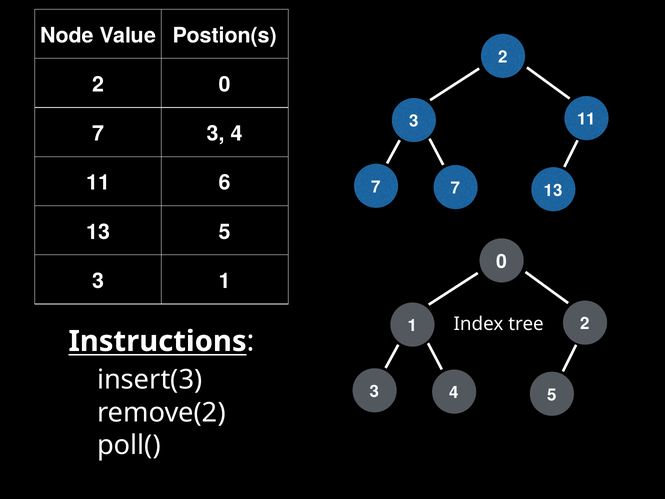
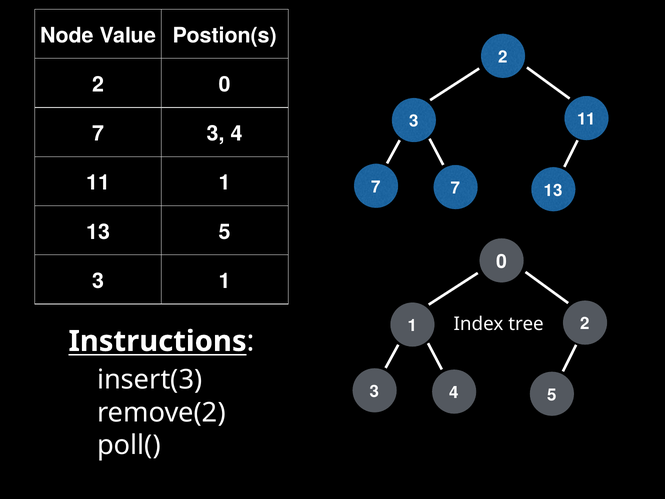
11 6: 6 -> 1 (225, 183)
